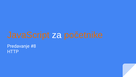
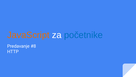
početnike colour: orange -> blue (83, 35)
